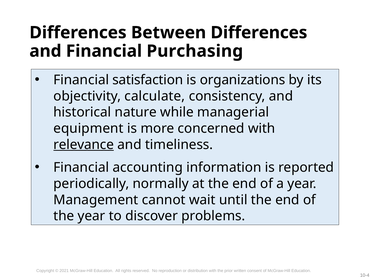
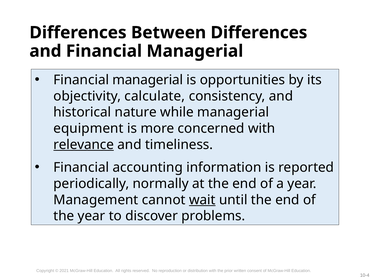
and Financial Purchasing: Purchasing -> Managerial (195, 51)
satisfaction: satisfaction -> managerial (148, 80)
organizations: organizations -> opportunities (242, 80)
wait underline: none -> present (202, 200)
